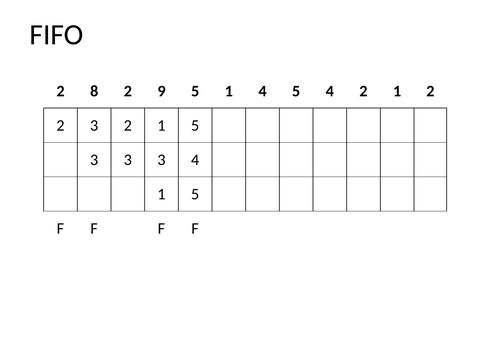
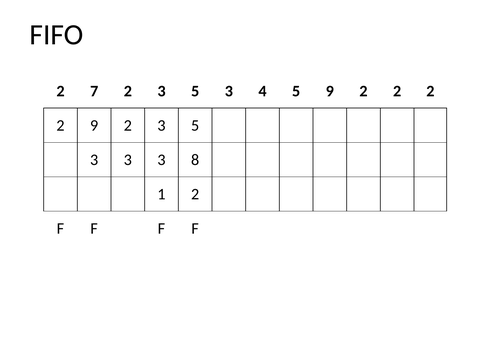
8: 8 -> 7 (94, 91)
9: 9 -> 3 (162, 91)
1: 1 -> 3 (229, 91)
5 4: 4 -> 9 (330, 91)
1: 1 -> 2 (397, 91)
2 3: 3 -> 9 (94, 126)
1: 1 -> 3 (162, 126)
3 4: 4 -> 8 (195, 160)
5: 5 -> 2 (195, 194)
